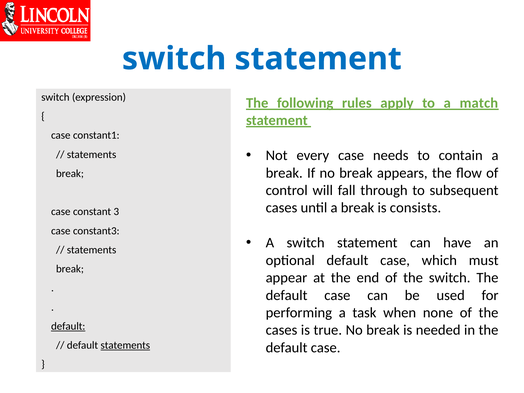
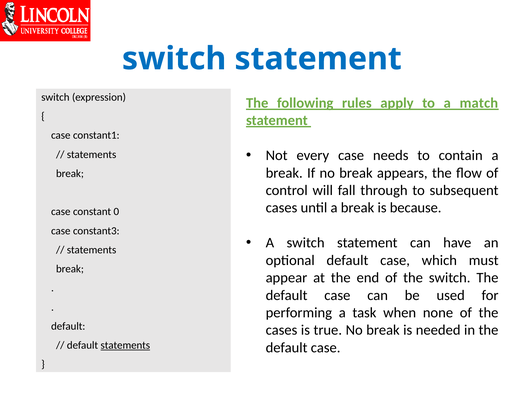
consists: consists -> because (416, 208)
3: 3 -> 0 (116, 212)
default underline: present -> none (68, 326)
